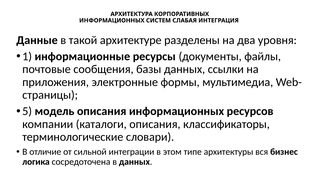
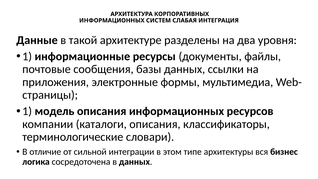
5: 5 -> 1 (27, 111)
